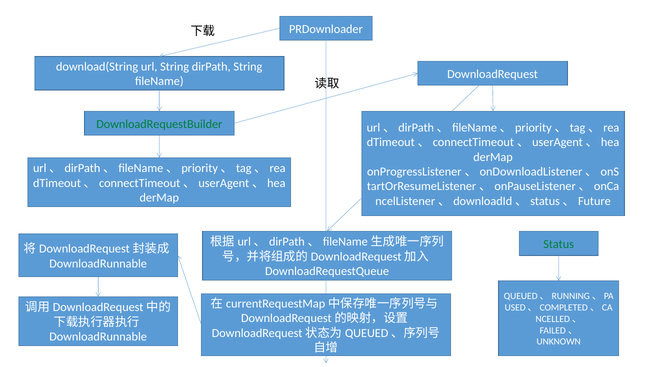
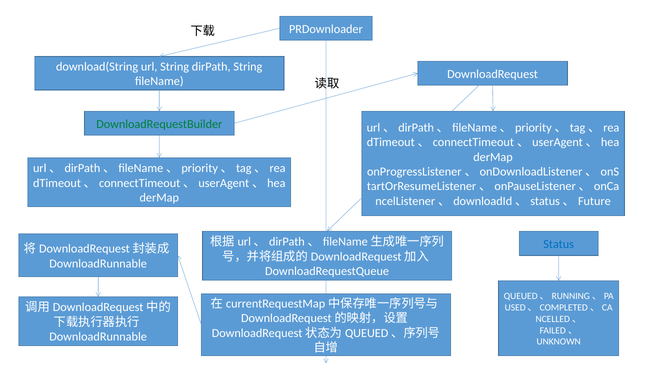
Status colour: green -> blue (559, 244)
